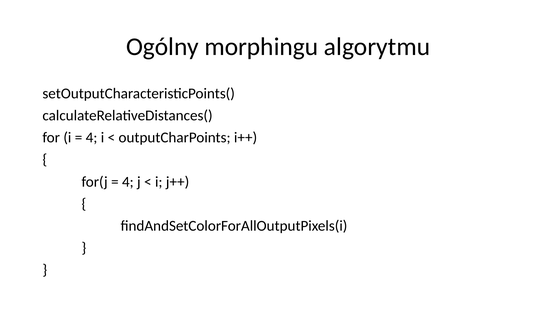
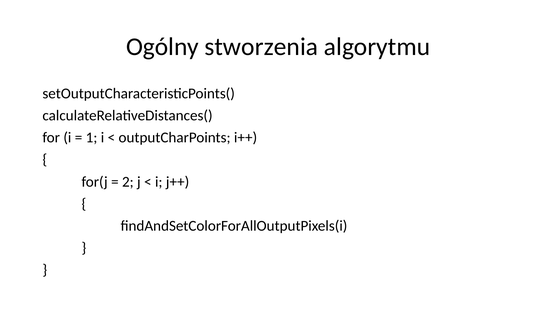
morphingu: morphingu -> stworzenia (261, 47)
4: 4 -> 1 (92, 138)
4: 4 -> 2 (128, 182)
